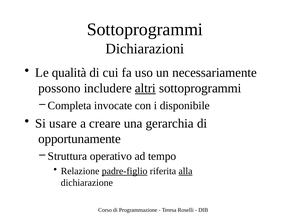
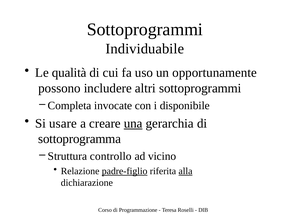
Dichiarazioni: Dichiarazioni -> Individuabile (145, 49)
necessariamente: necessariamente -> opportunamente (215, 73)
altri underline: present -> none (145, 88)
una underline: none -> present (133, 123)
opportunamente: opportunamente -> sottoprogramma (80, 139)
operativo: operativo -> controllo (111, 156)
tempo: tempo -> vicino (162, 156)
